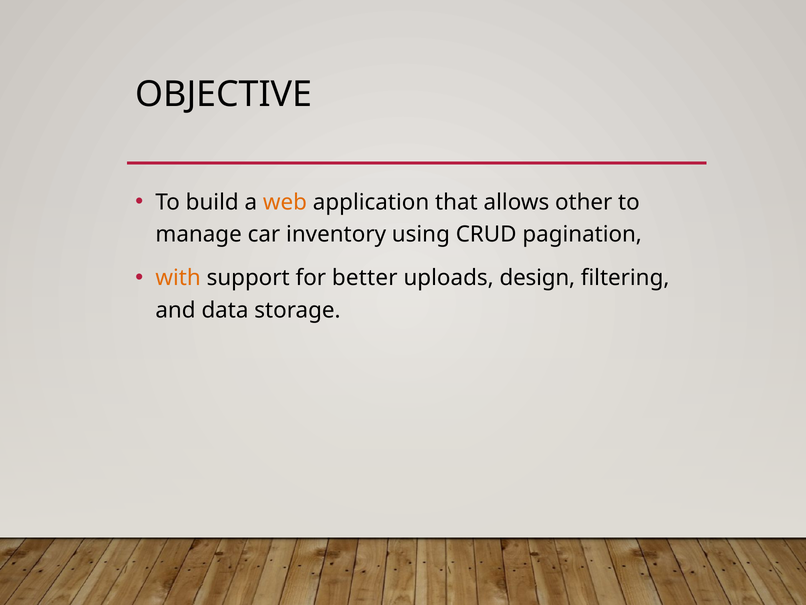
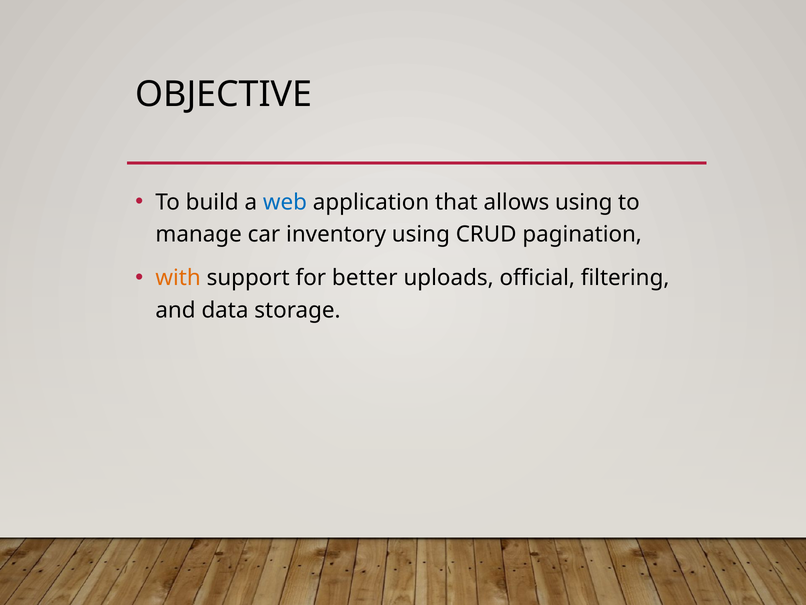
web colour: orange -> blue (285, 202)
allows other: other -> using (584, 202)
design: design -> official (537, 278)
